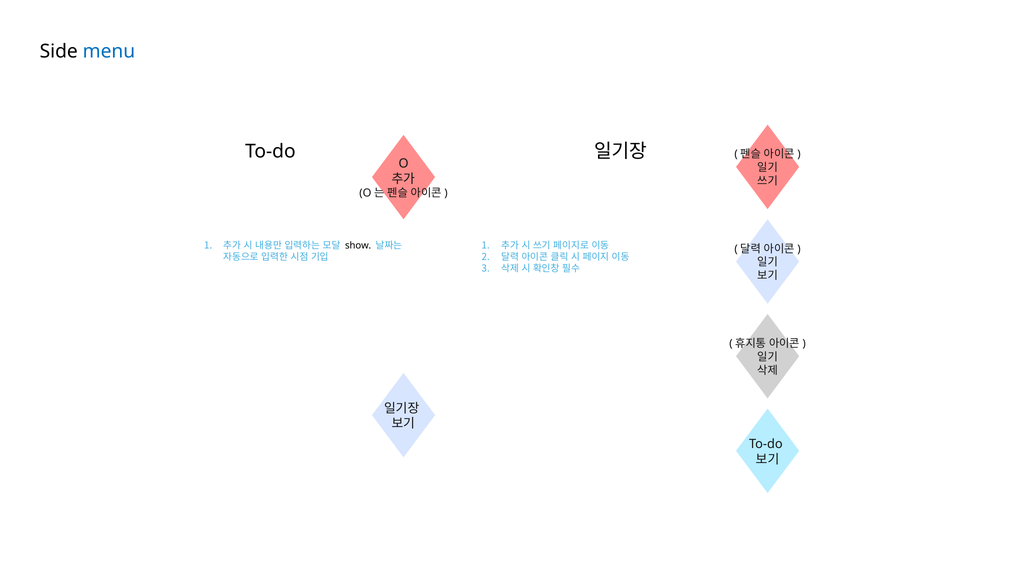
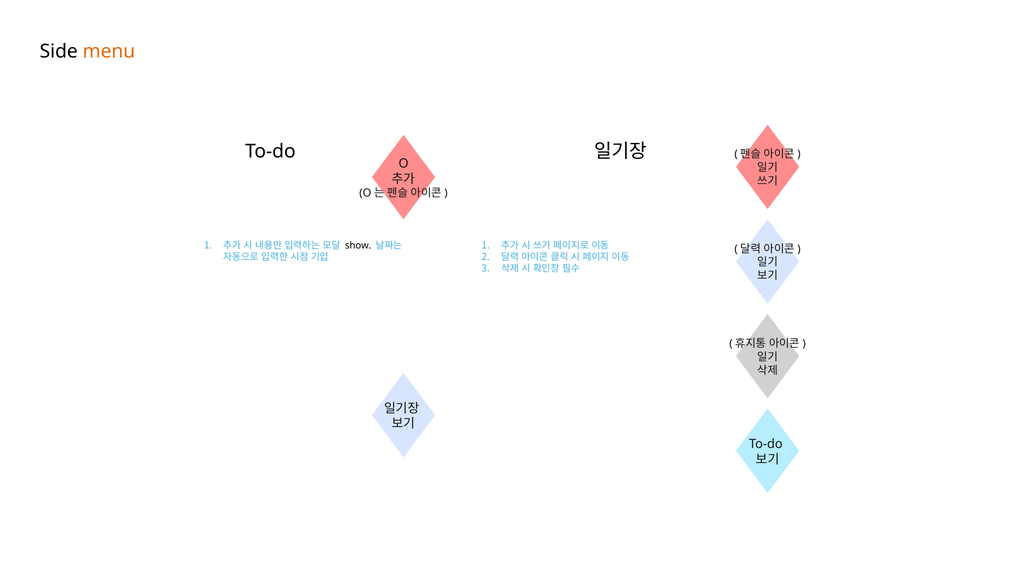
menu colour: blue -> orange (109, 51)
